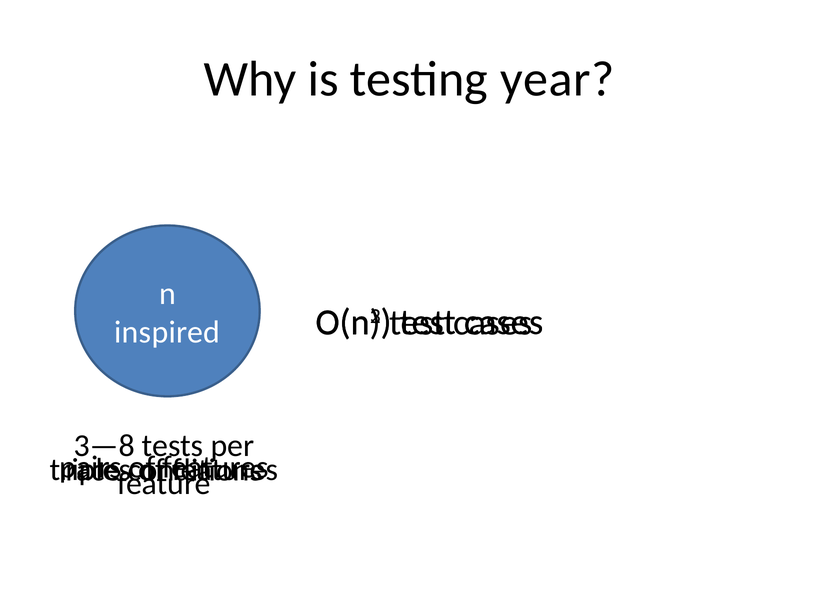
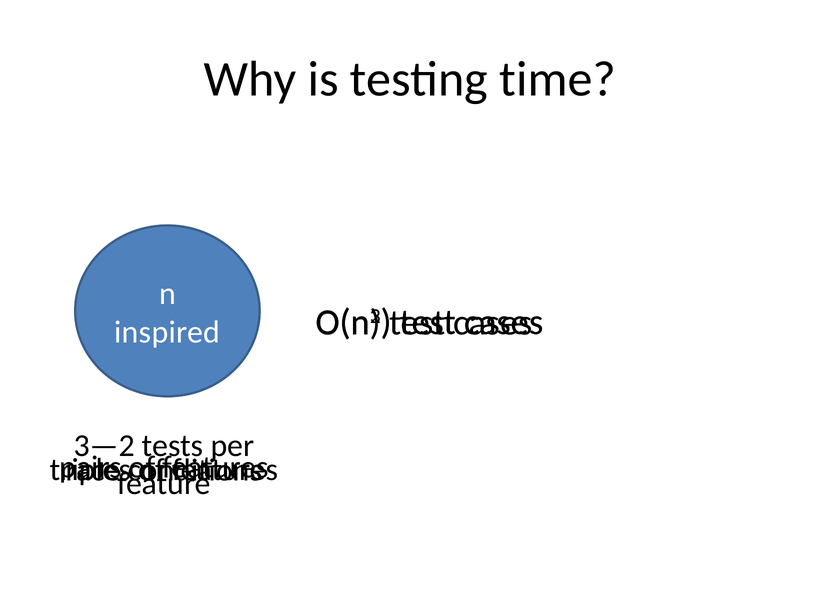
year: year -> time (558, 79)
3—8: 3—8 -> 3—2 (104, 445)
